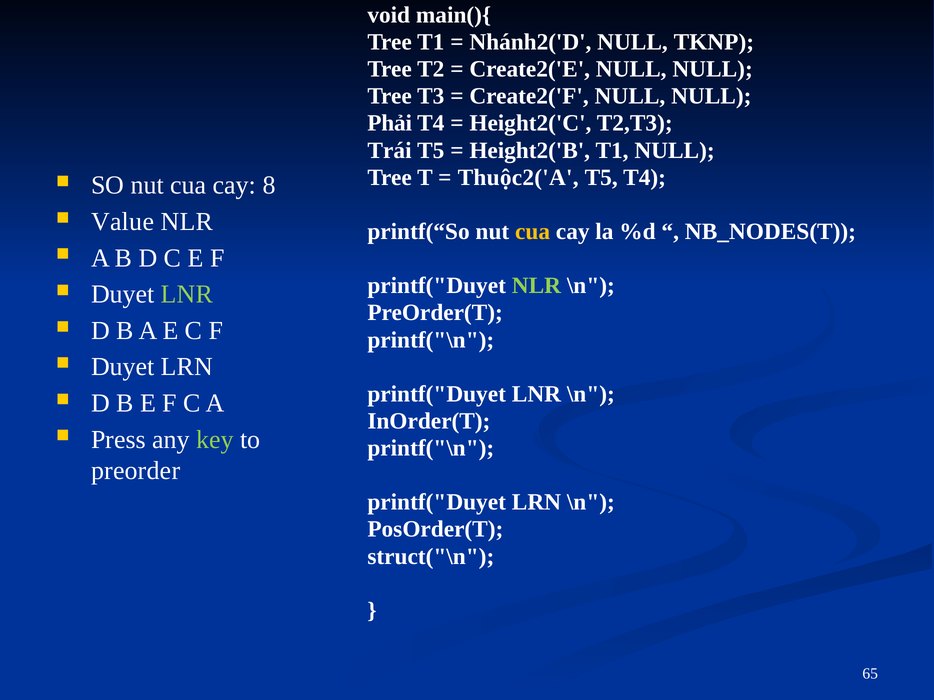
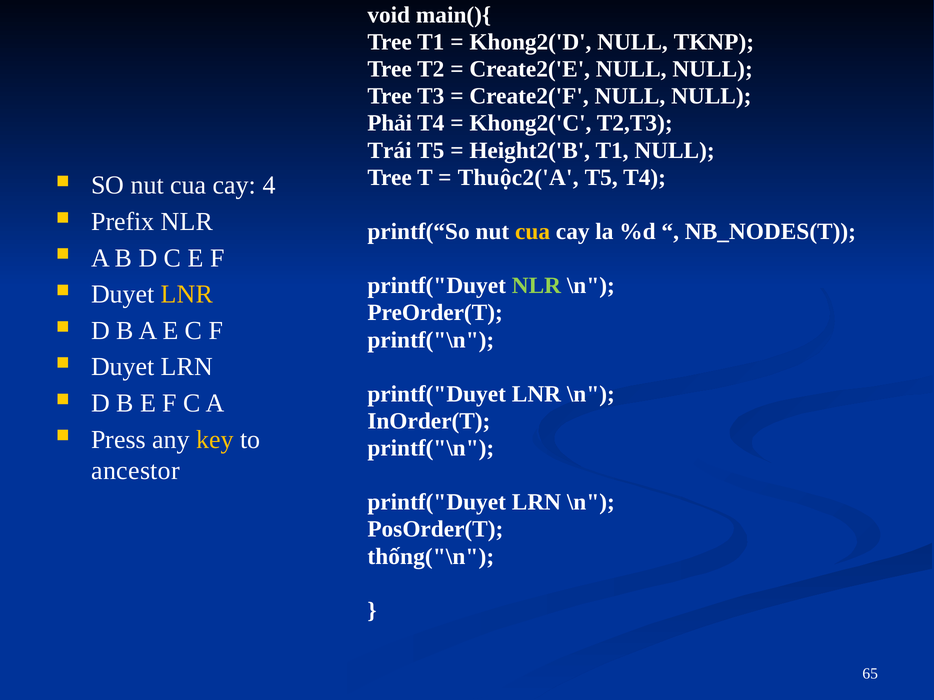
Nhánh2('D: Nhánh2('D -> Khong2('D (530, 42)
Height2('C: Height2('C -> Khong2('C (530, 123)
8: 8 -> 4 (269, 186)
Value: Value -> Prefix (123, 222)
LNR colour: light green -> yellow (187, 295)
key colour: light green -> yellow (215, 440)
preorder: preorder -> ancestor (136, 471)
struct("\n: struct("\n -> thống("\n (431, 557)
